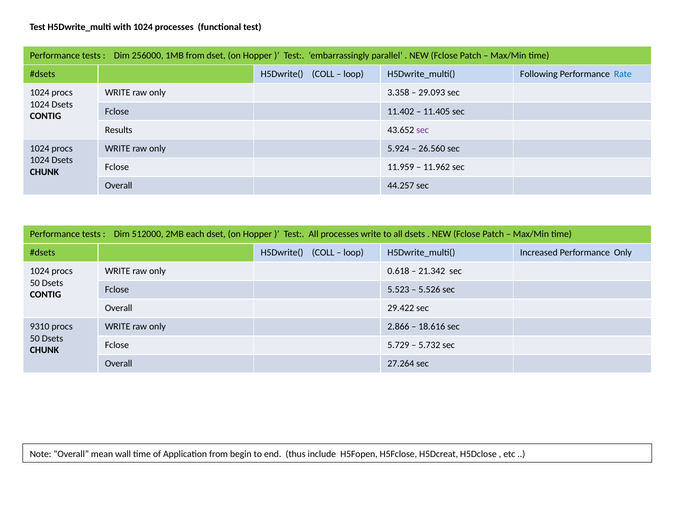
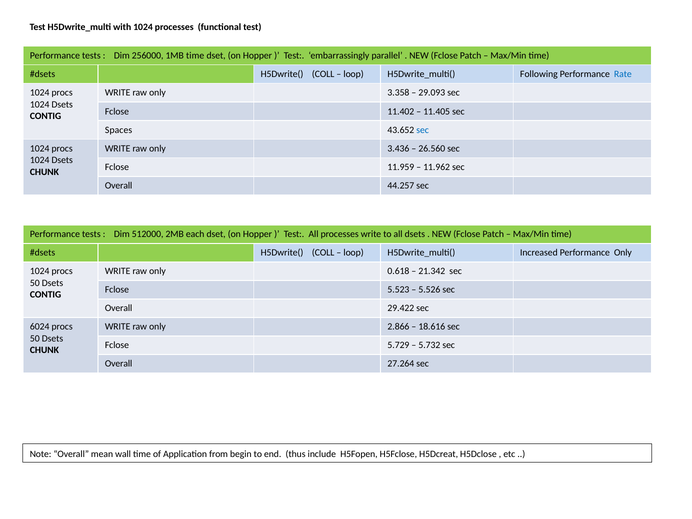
1MB from: from -> time (195, 56)
Results: Results -> Spaces (119, 130)
sec colour: purple -> blue (423, 130)
5.924: 5.924 -> 3.436 (398, 149)
9310: 9310 -> 6024 (40, 327)
